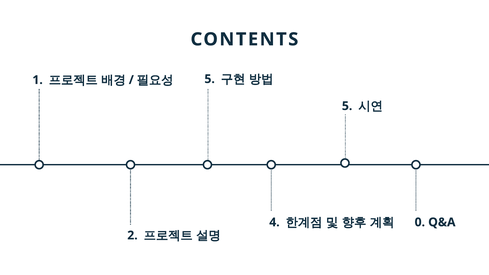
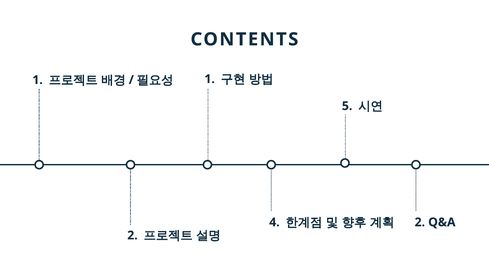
5: 5 -> 1 (210, 79)
0: 0 -> 2 (420, 222)
